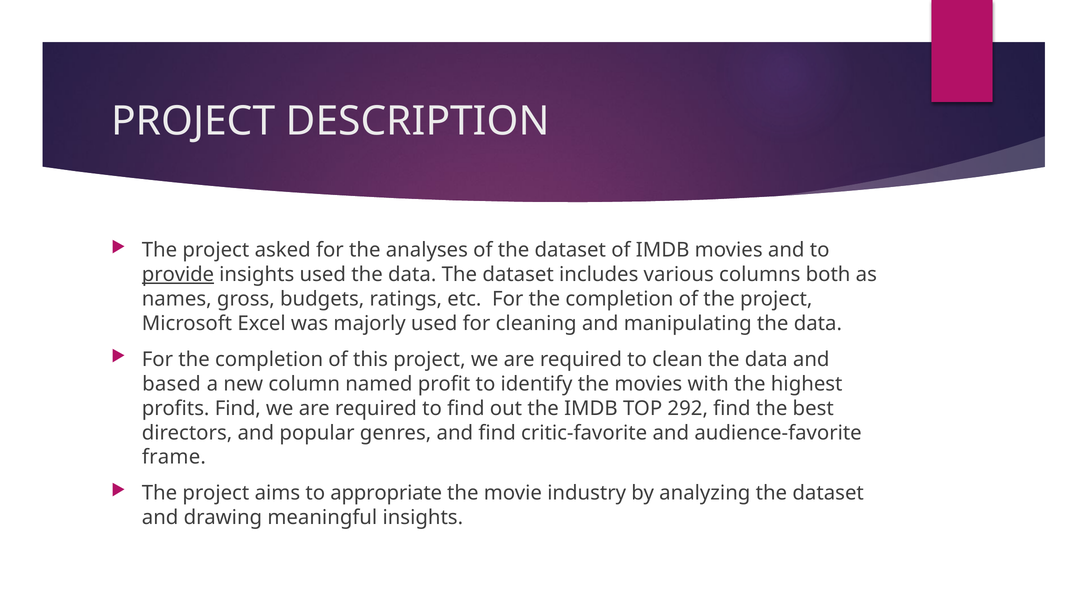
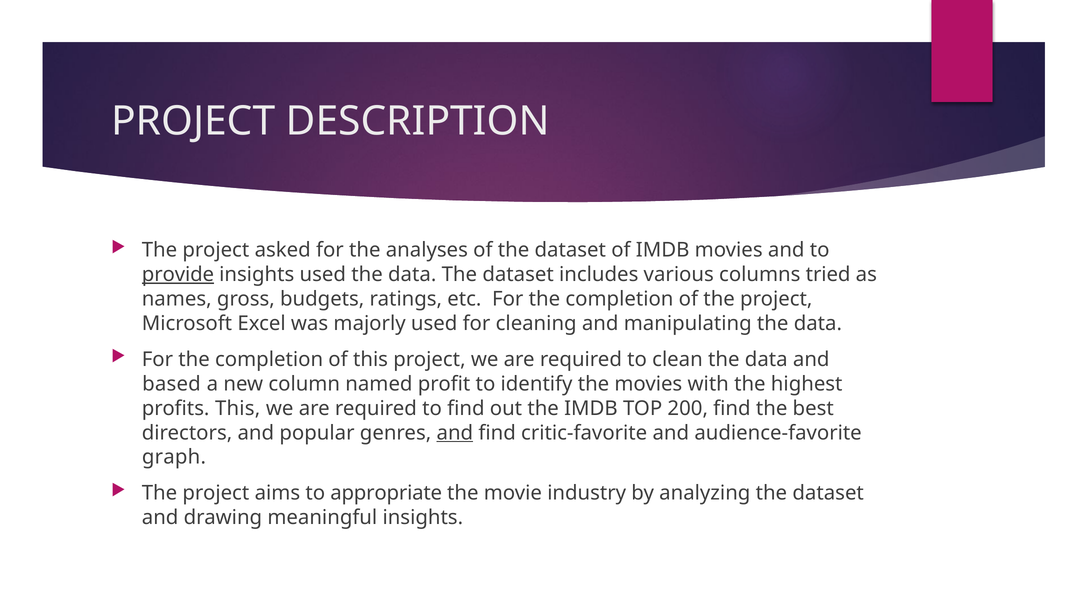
both: both -> tried (828, 275)
profits Find: Find -> This (238, 408)
292: 292 -> 200 (688, 408)
and underline: none -> present (455, 433)
frame: frame -> graph (174, 457)
